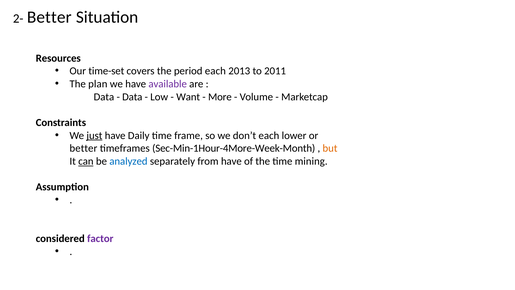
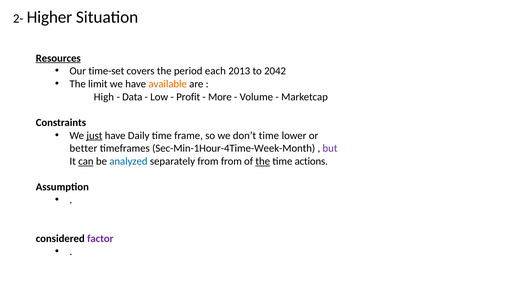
2- Better: Better -> Higher (49, 17)
Resources underline: none -> present (58, 58)
2011: 2011 -> 2042 (275, 71)
plan: plan -> limit (98, 84)
available colour: purple -> orange (168, 84)
Data: Data -> High (104, 97)
Want: Want -> Profit (188, 97)
don’t each: each -> time (269, 135)
Sec-Min-1Hour-4More-Week-Month: Sec-Min-1Hour-4More-Week-Month -> Sec-Min-1Hour-4Time-Week-Month (234, 148)
but colour: orange -> purple (330, 148)
from have: have -> from (231, 161)
the underline: none -> present (263, 161)
mining: mining -> actions (311, 161)
